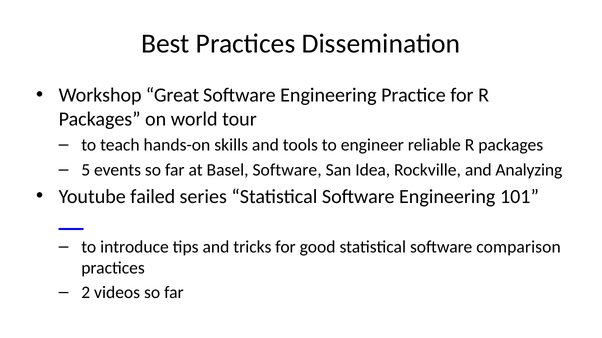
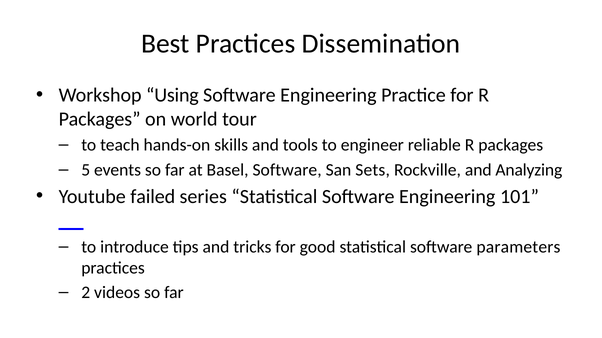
Great: Great -> Using (172, 95)
Idea: Idea -> Sets (373, 170)
comparison: comparison -> parameters (518, 247)
